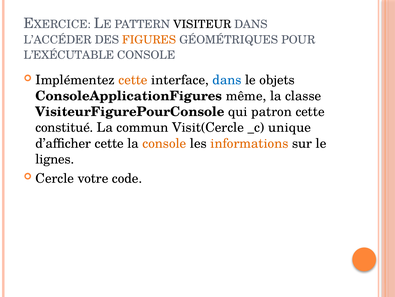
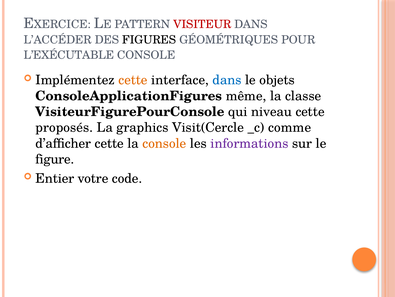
VISITEUR colour: black -> red (202, 24)
FIGURES colour: orange -> black (149, 40)
patron: patron -> niveau (272, 111)
constitué: constitué -> proposés (64, 127)
commun: commun -> graphics (142, 127)
unique: unique -> comme (290, 127)
informations colour: orange -> purple (249, 143)
lignes: lignes -> figure (55, 159)
Cercle: Cercle -> Entier (55, 178)
